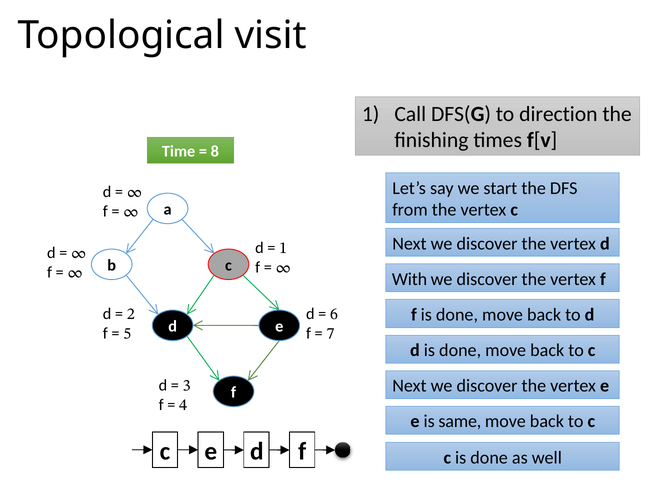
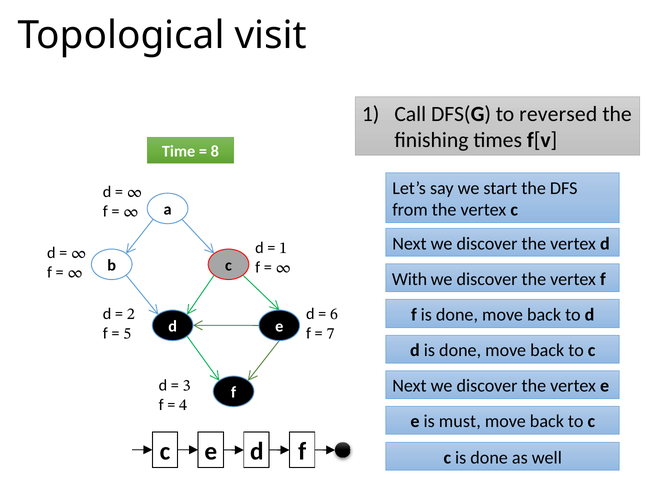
direction: direction -> reversed (558, 114)
same: same -> must (460, 421)
